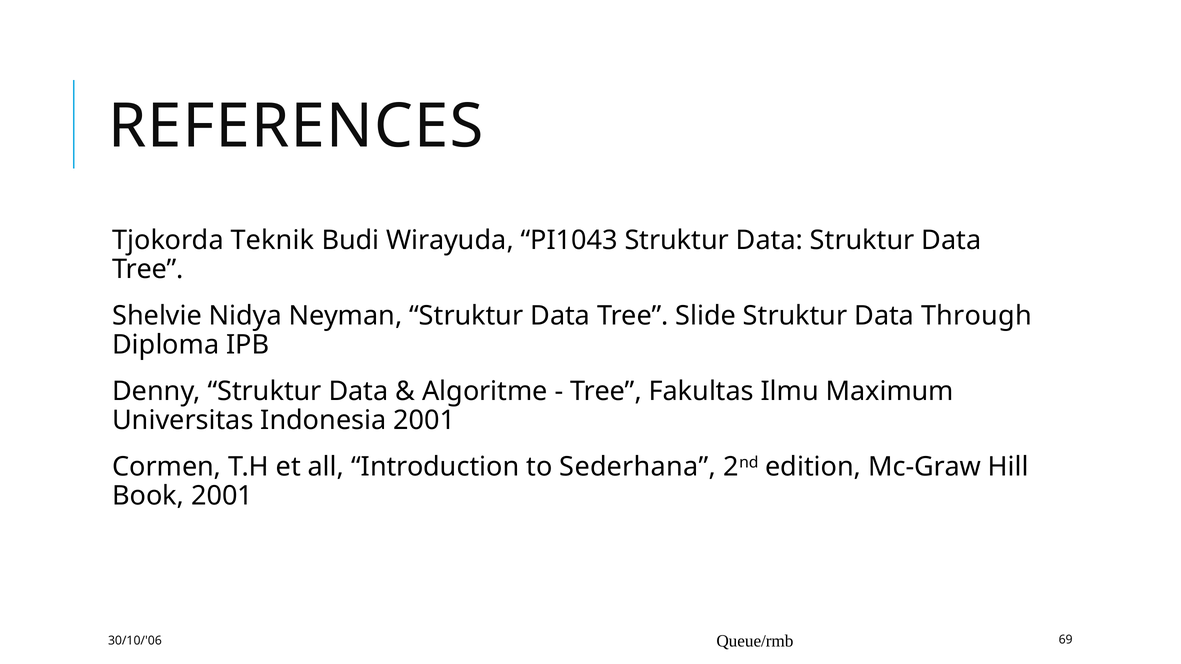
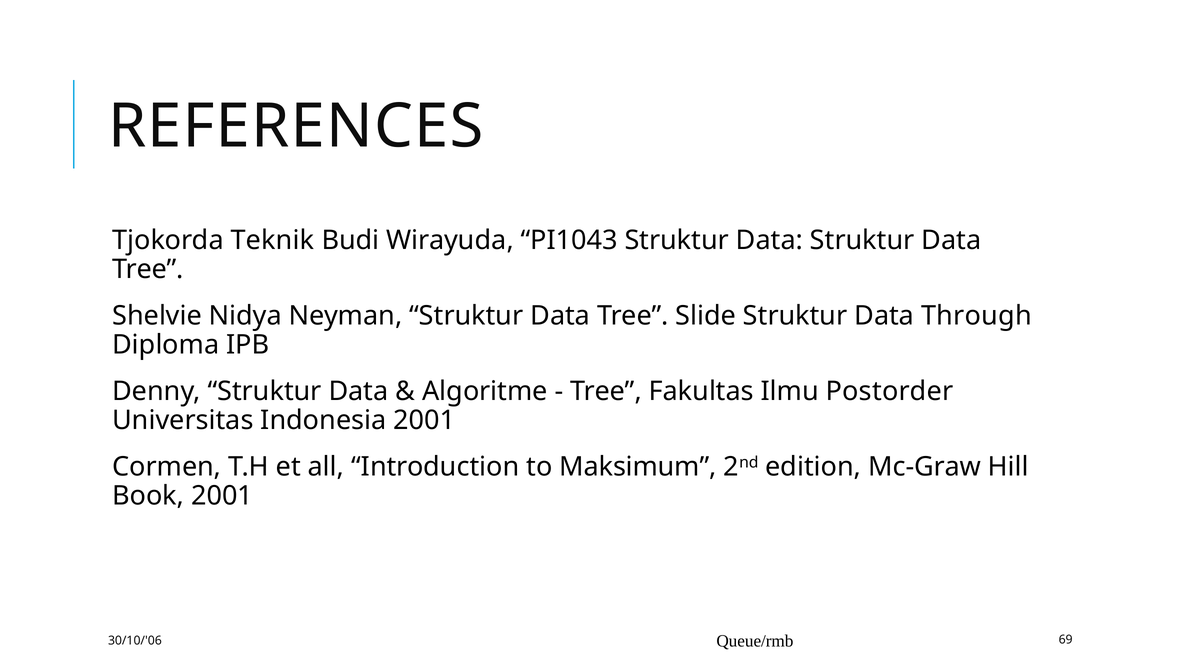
Maximum: Maximum -> Postorder (890, 392)
Sederhana: Sederhana -> Maksimum (638, 467)
